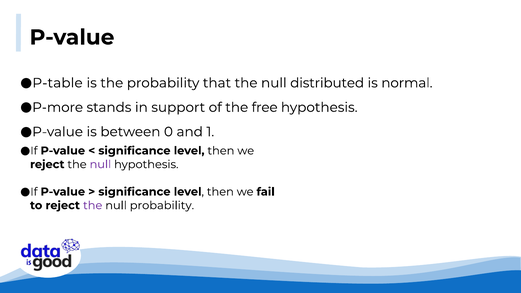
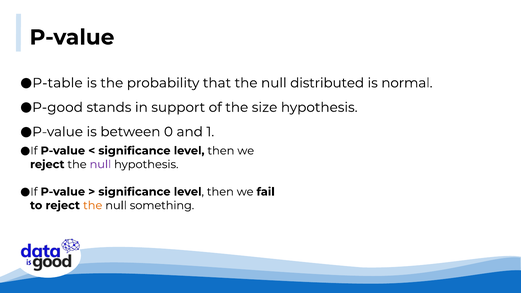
P-more: P-more -> P-good (58, 107)
free: free -> size (265, 107)
the colour: purple -> orange (93, 205)
null probability: probability -> something (162, 205)
